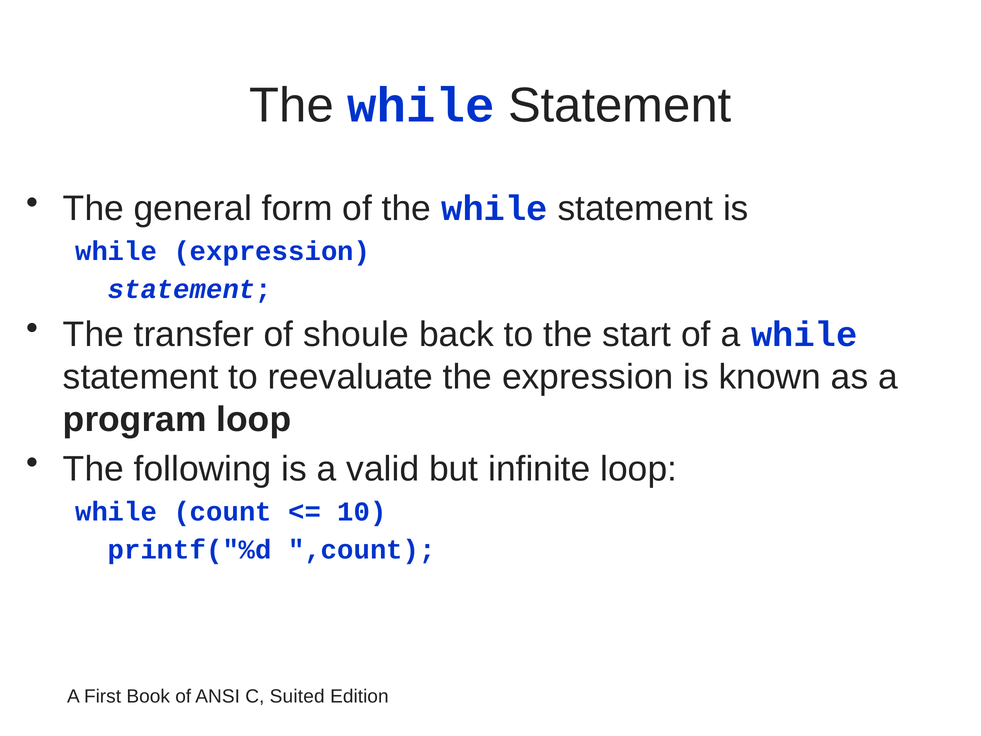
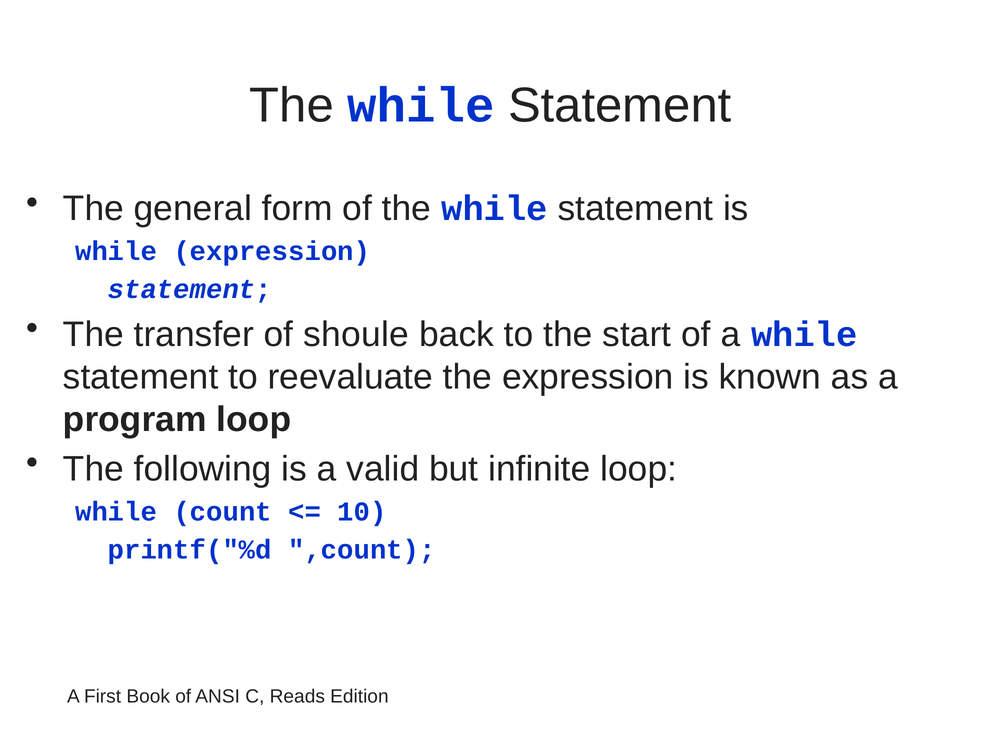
Suited: Suited -> Reads (297, 696)
